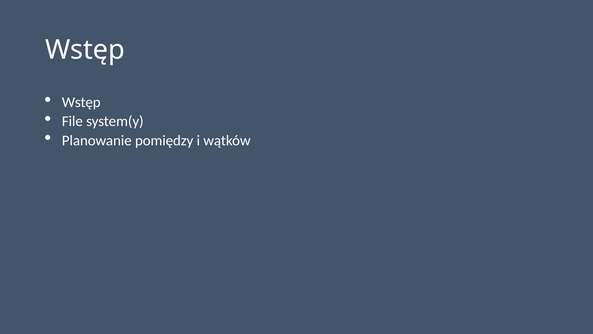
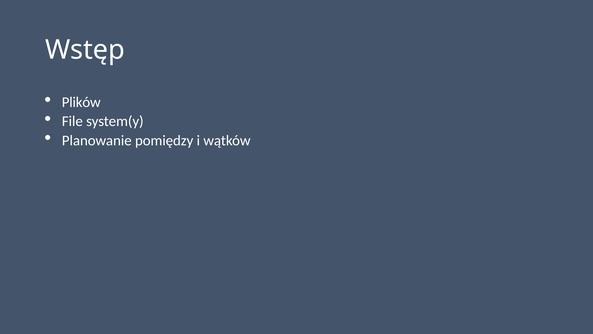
Wstęp: Wstęp -> Plików (81, 102)
